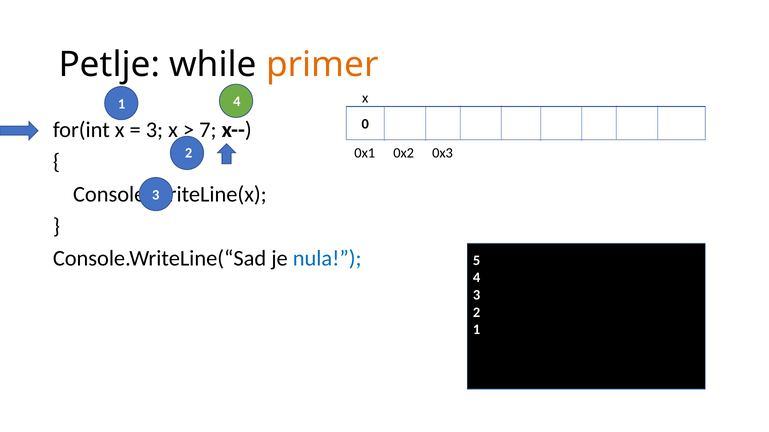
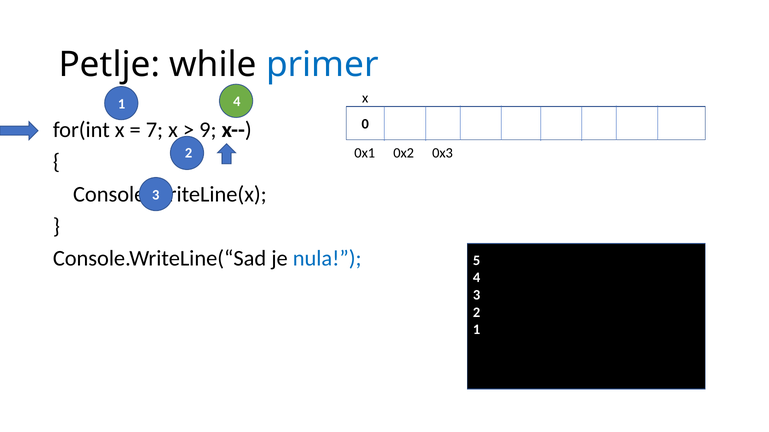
primer colour: orange -> blue (322, 65)
3: 3 -> 7 (154, 130)
7: 7 -> 9 (208, 130)
